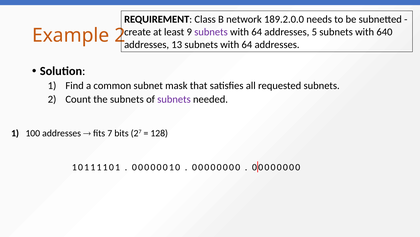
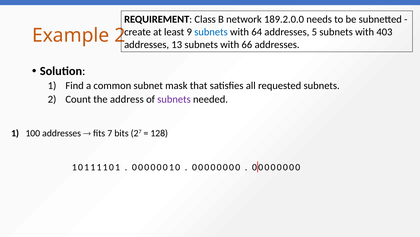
subnets colour: purple -> blue (211, 32)
640: 640 -> 403 (384, 32)
13 subnets with 64: 64 -> 66 (247, 44)
the subnets: subnets -> address (127, 99)
